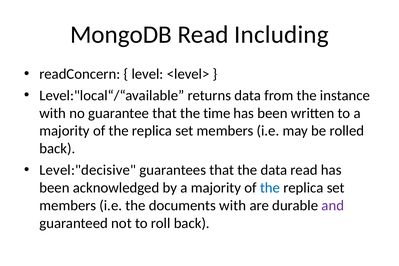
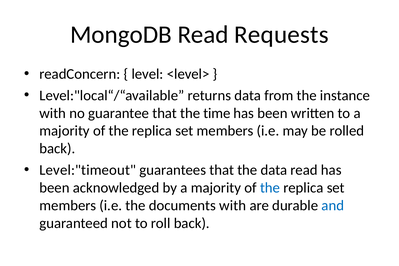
Including: Including -> Requests (281, 35)
Level:"decisive: Level:"decisive -> Level:"timeout (88, 170)
and colour: purple -> blue (333, 205)
